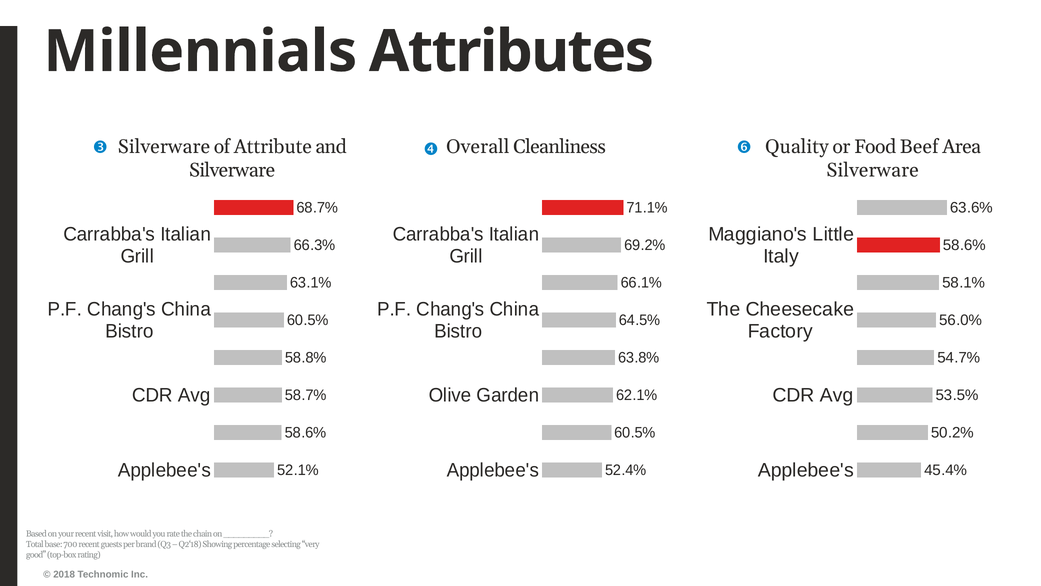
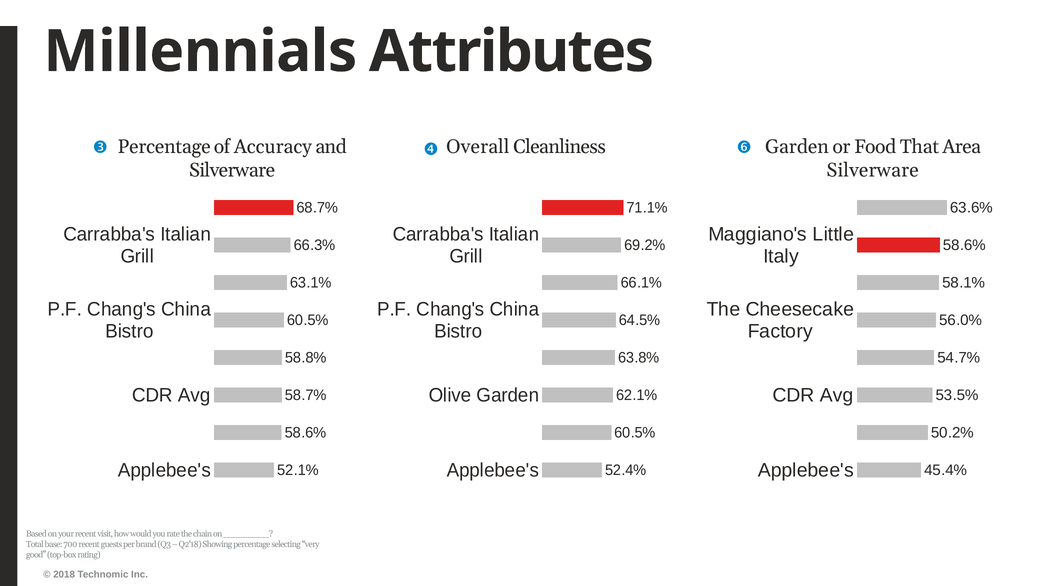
Silverware: Silverware -> Percentage (164, 147)
Attribute: Attribute -> Accuracy (273, 147)
Cleanliness Quality: Quality -> Garden (797, 147)
Beef: Beef -> That (919, 147)
